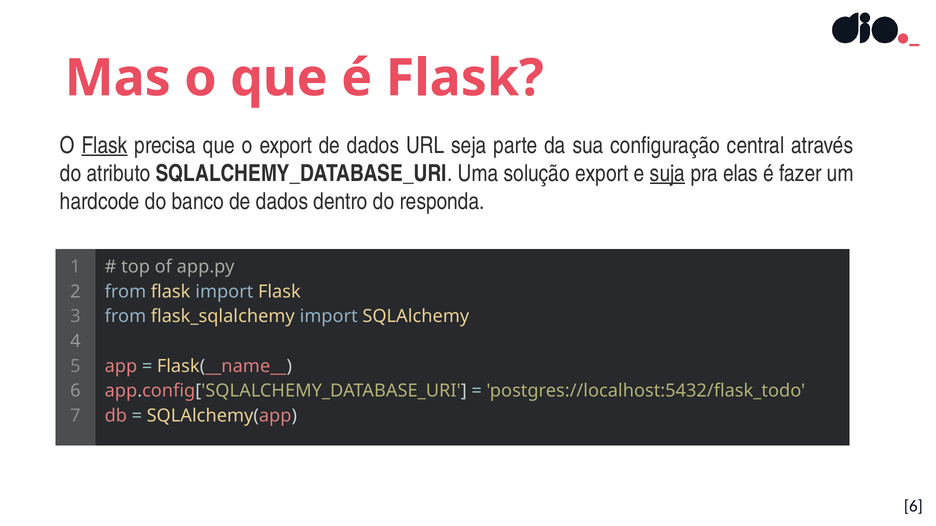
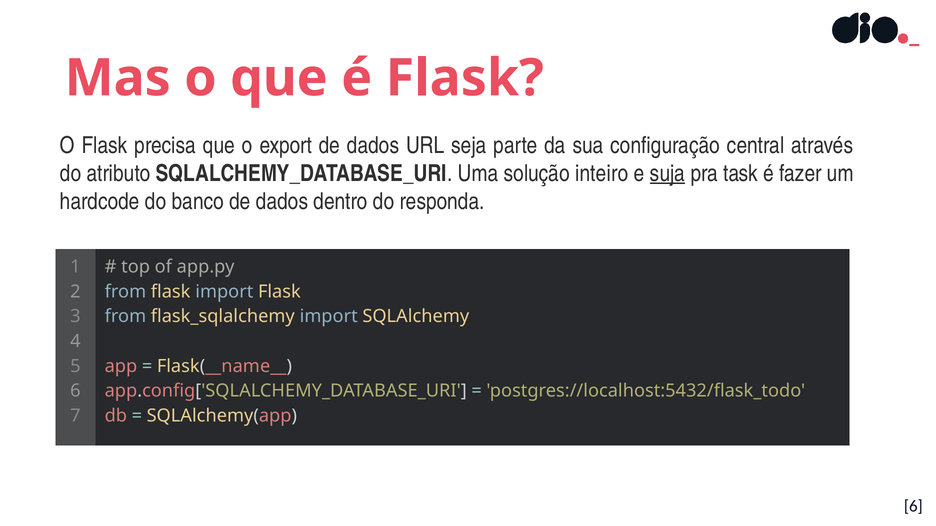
Flask underline: present -> none (105, 145)
solução export: export -> inteiro (602, 174)
elas: elas -> task (741, 174)
